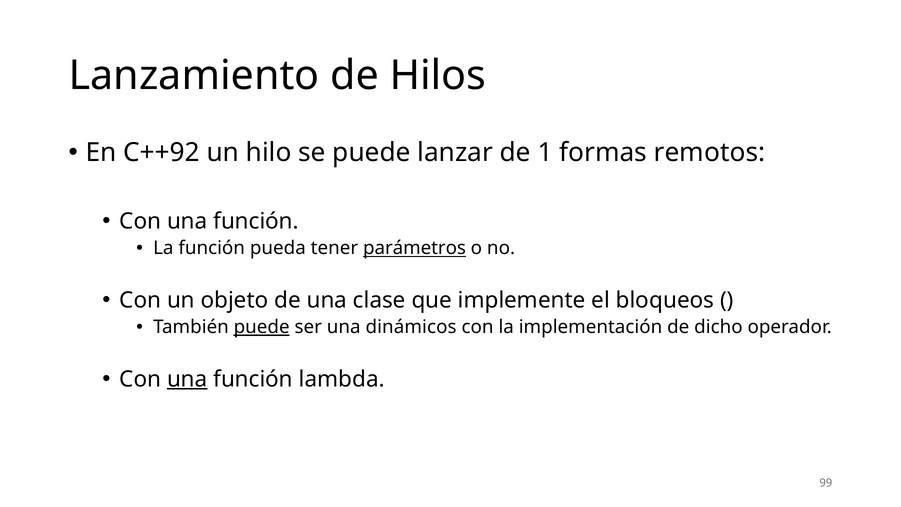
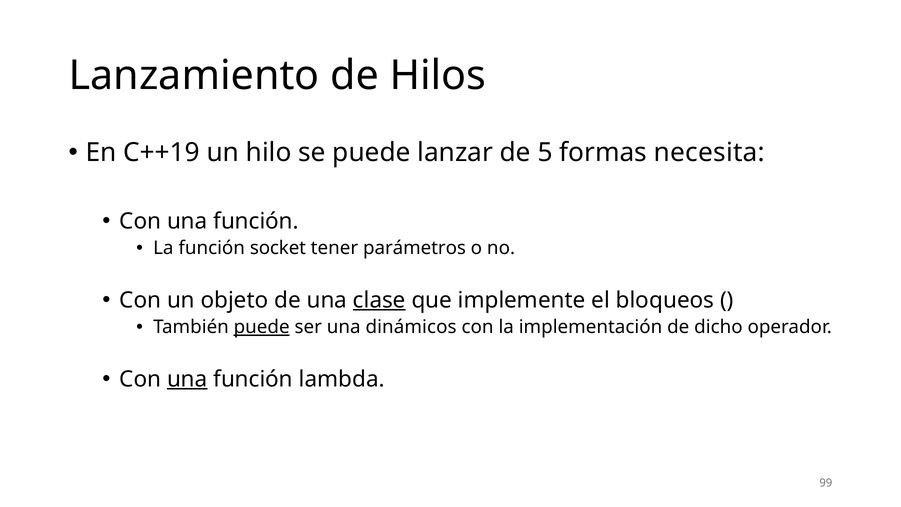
C++92: C++92 -> C++19 (162, 152)
1: 1 -> 5 (545, 152)
remotos: remotos -> necesita (709, 152)
pueda: pueda -> socket (278, 248)
parámetros underline: present -> none (415, 248)
clase underline: none -> present (379, 300)
